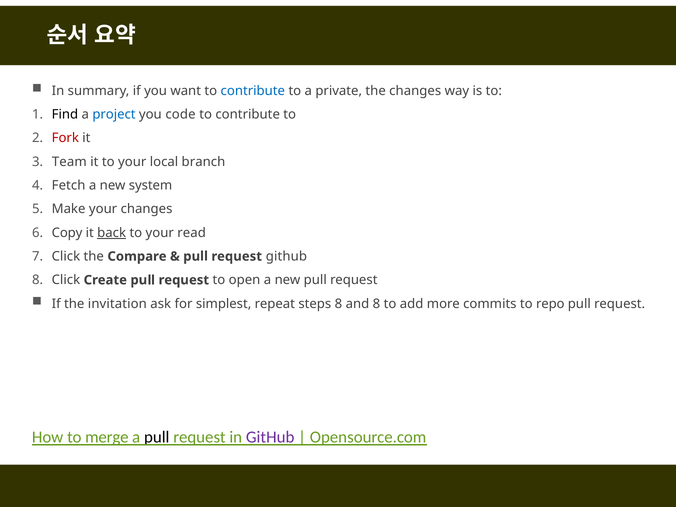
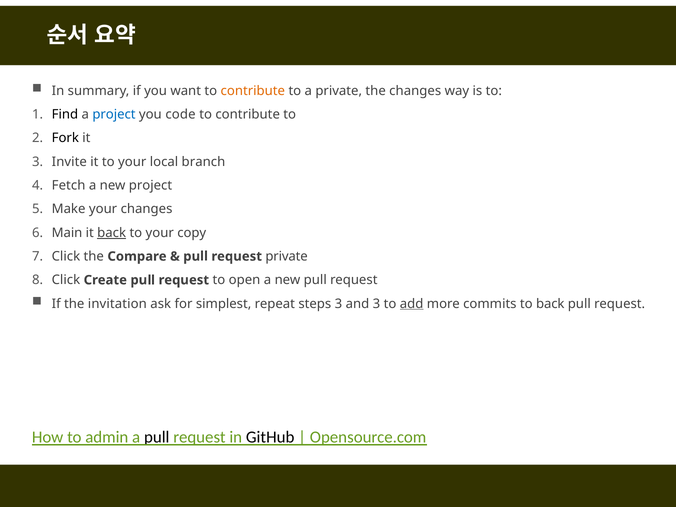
contribute colour: blue -> orange (253, 91)
Fork colour: red -> black (65, 138)
Team: Team -> Invite (69, 162)
new system: system -> project (150, 185)
Copy: Copy -> Main (67, 233)
read: read -> copy (192, 233)
request github: github -> private (287, 256)
steps 8: 8 -> 3 (339, 304)
and 8: 8 -> 3 (376, 304)
add underline: none -> present (412, 304)
to repo: repo -> back (550, 304)
merge: merge -> admin (107, 437)
GitHub colour: purple -> black (270, 437)
